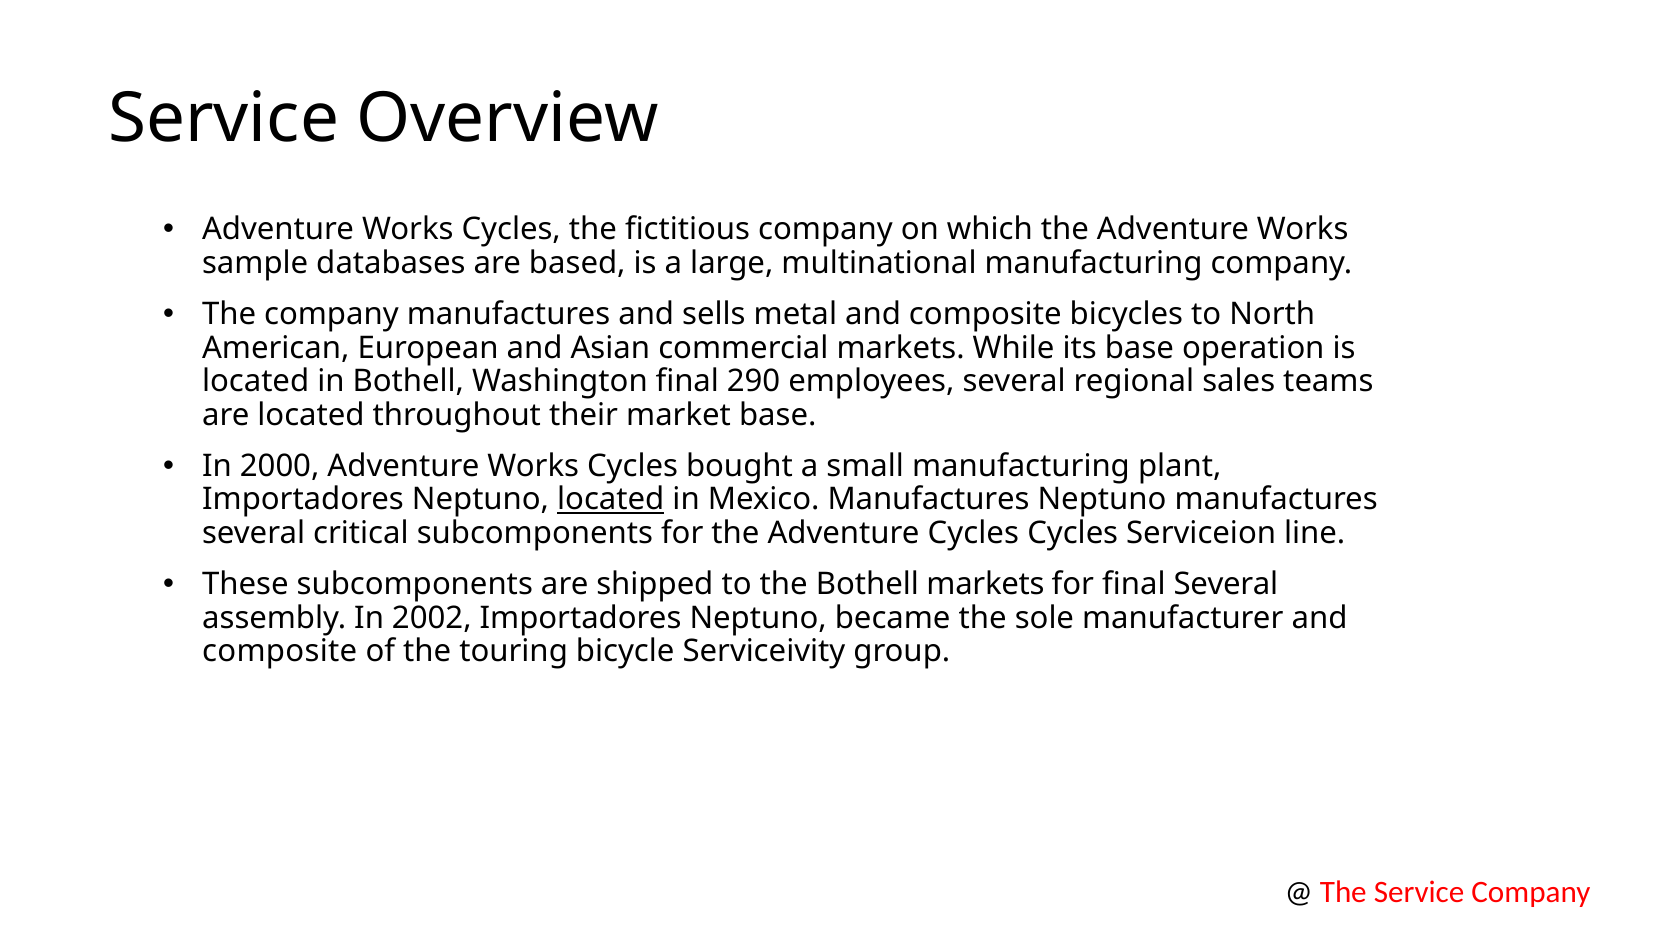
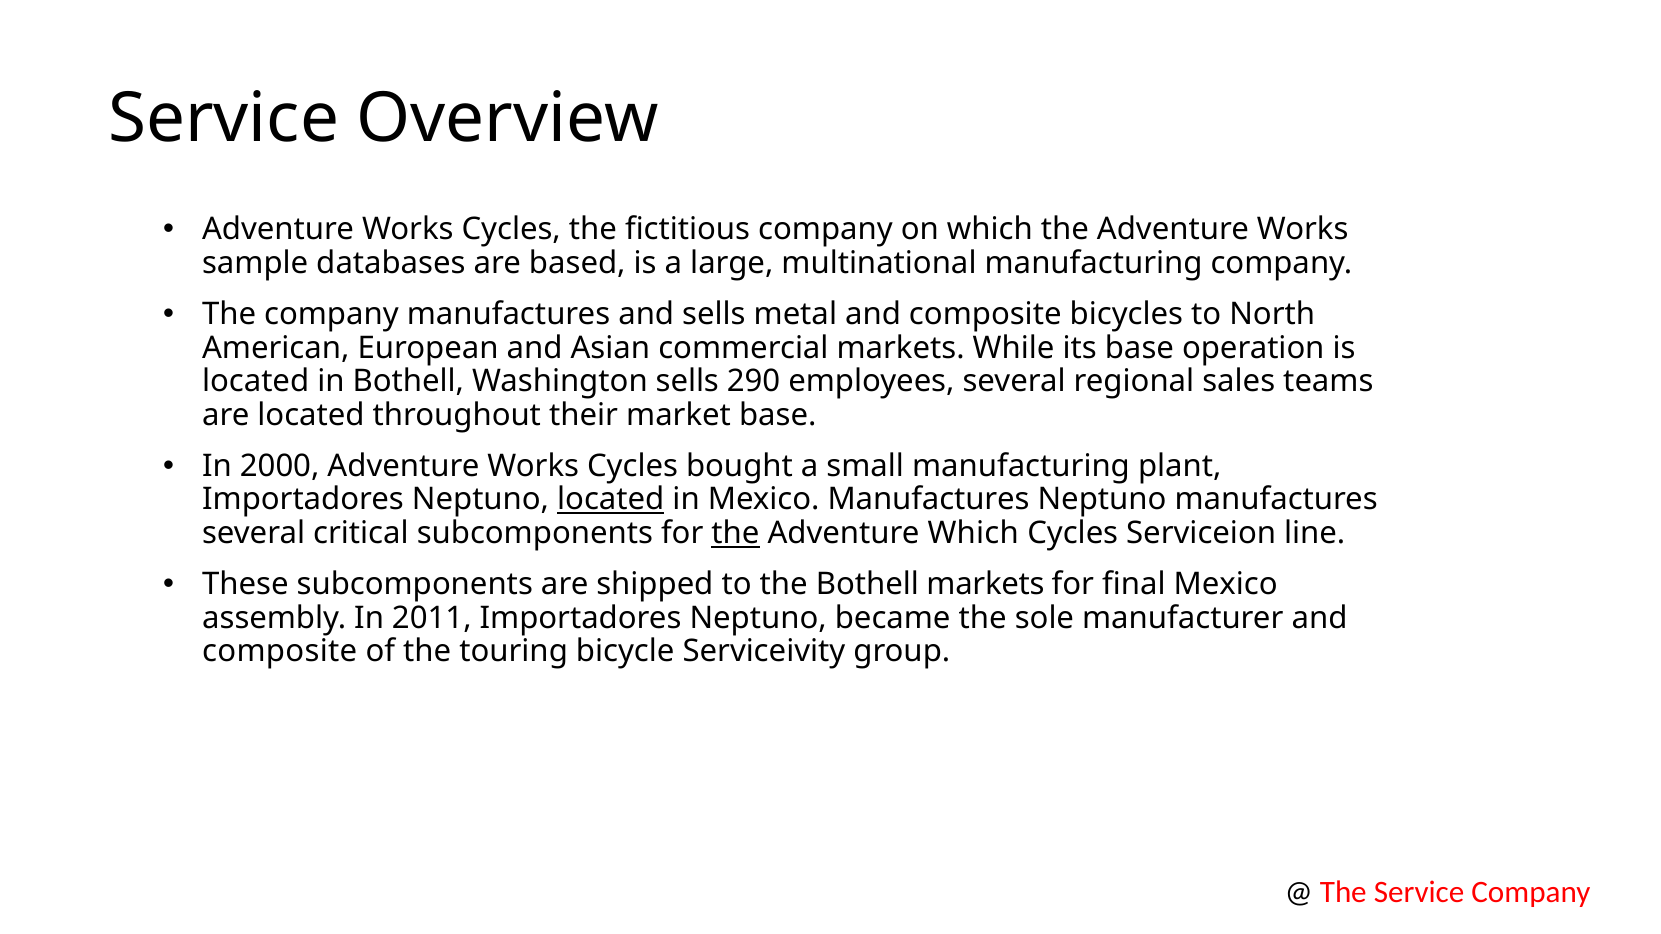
Washington final: final -> sells (687, 382)
the underline: none -> present (736, 533)
Adventure Cycles: Cycles -> Which (973, 533)
final Several: Several -> Mexico (1226, 584)
2002: 2002 -> 2011 (432, 618)
